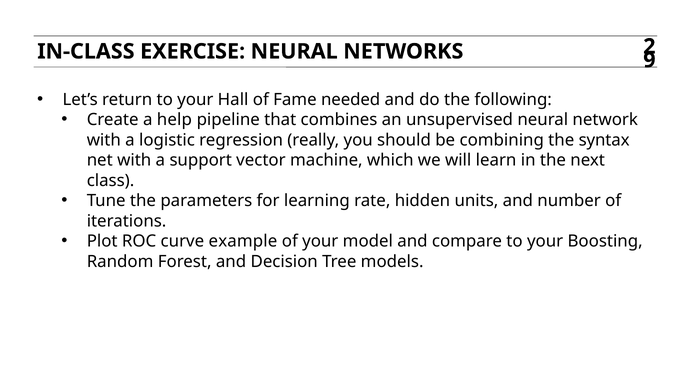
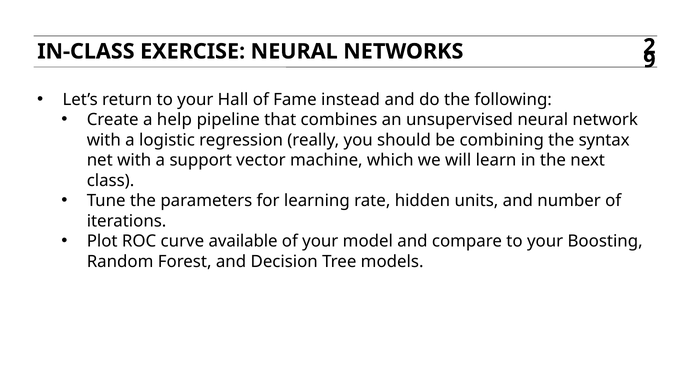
needed: needed -> instead (351, 100)
example: example -> available (243, 241)
